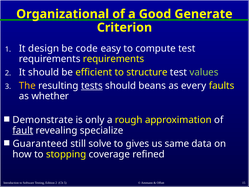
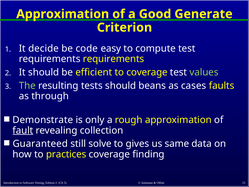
Organizational: Organizational -> Approximation (63, 14)
design: design -> decide (44, 48)
to structure: structure -> coverage (147, 72)
The colour: yellow -> light green (27, 86)
tests underline: present -> none (92, 86)
every: every -> cases (194, 86)
whether: whether -> through (50, 96)
specialize: specialize -> collection (102, 130)
stopping: stopping -> practices (66, 154)
refined: refined -> finding (149, 154)
